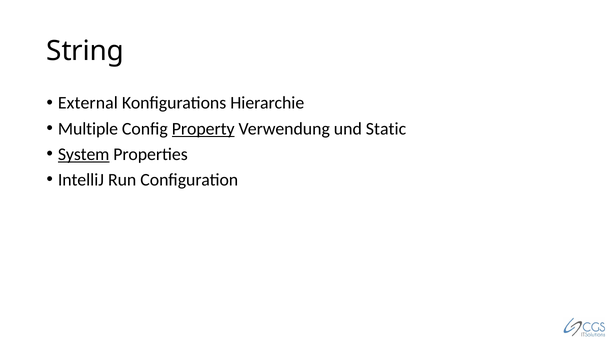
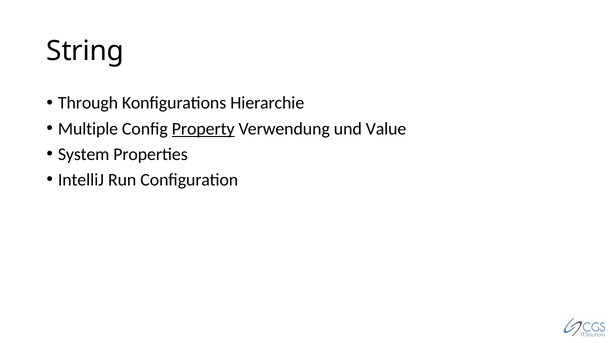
External: External -> Through (88, 103)
Static: Static -> Value (386, 129)
System underline: present -> none (84, 154)
